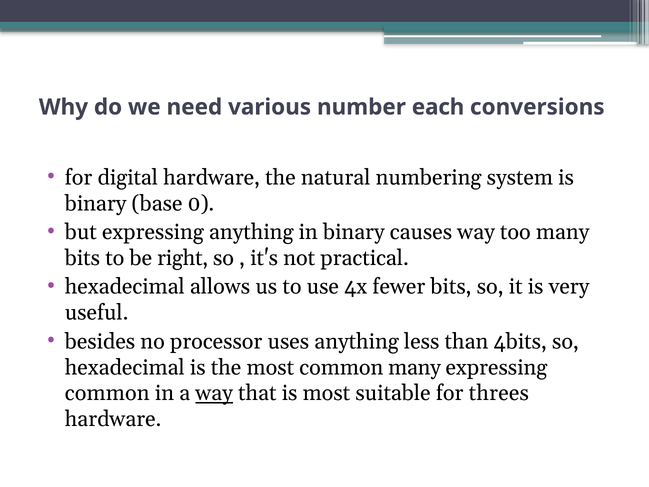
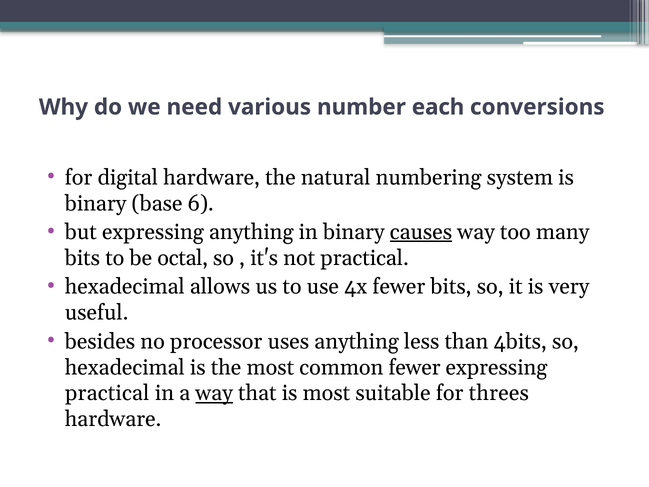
0: 0 -> 6 (201, 203)
causes underline: none -> present (421, 232)
right: right -> octal (183, 258)
common many: many -> fewer (415, 367)
common: common -> practical (107, 393)
